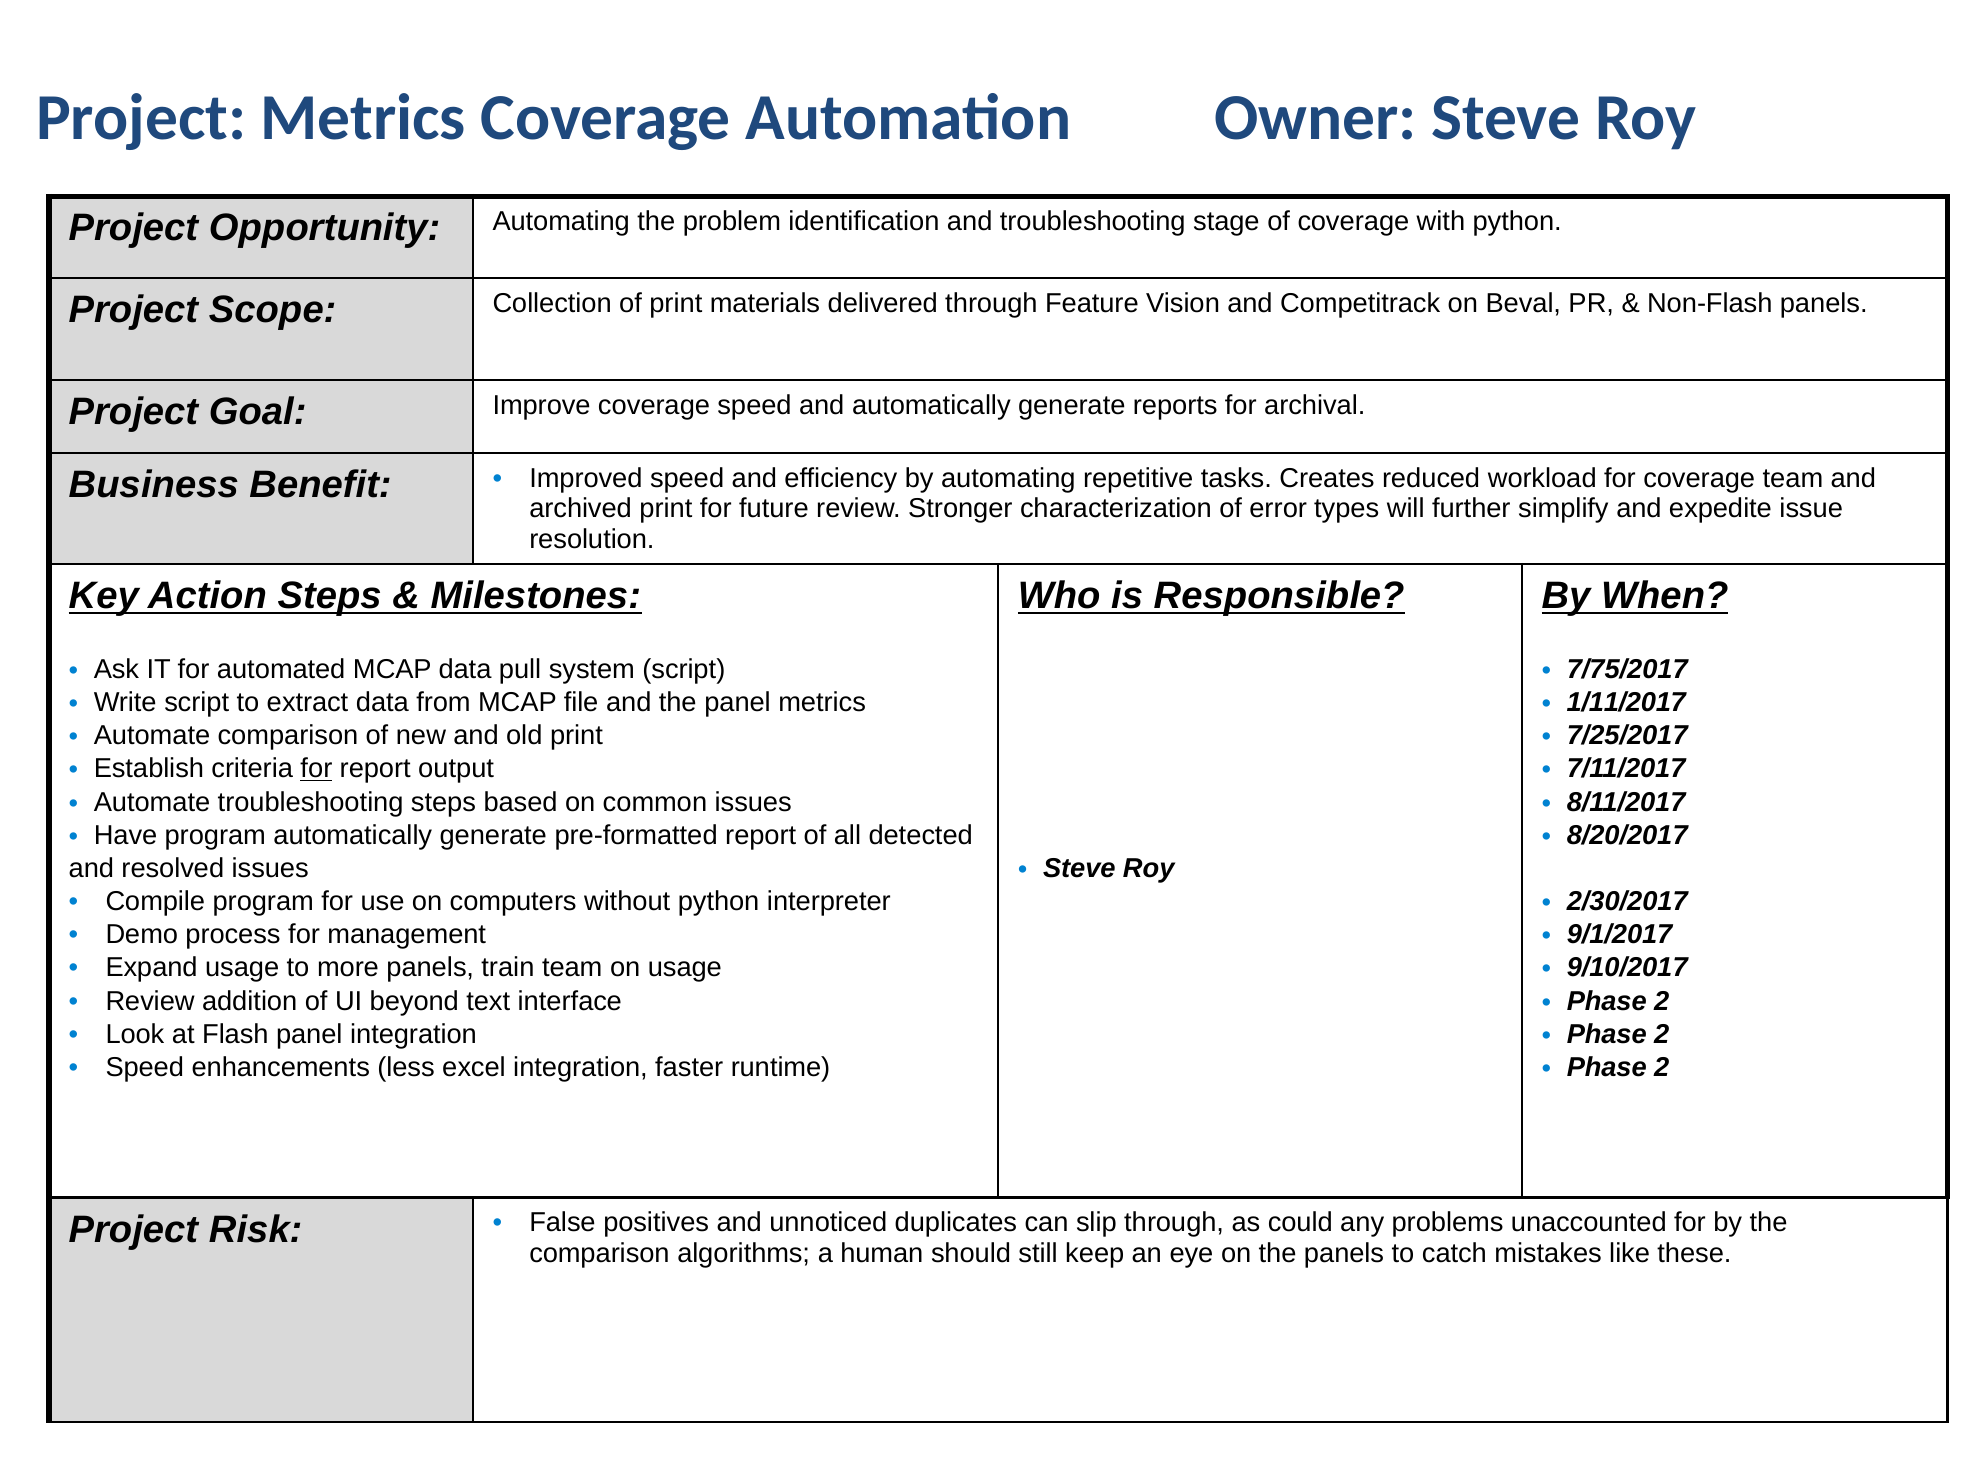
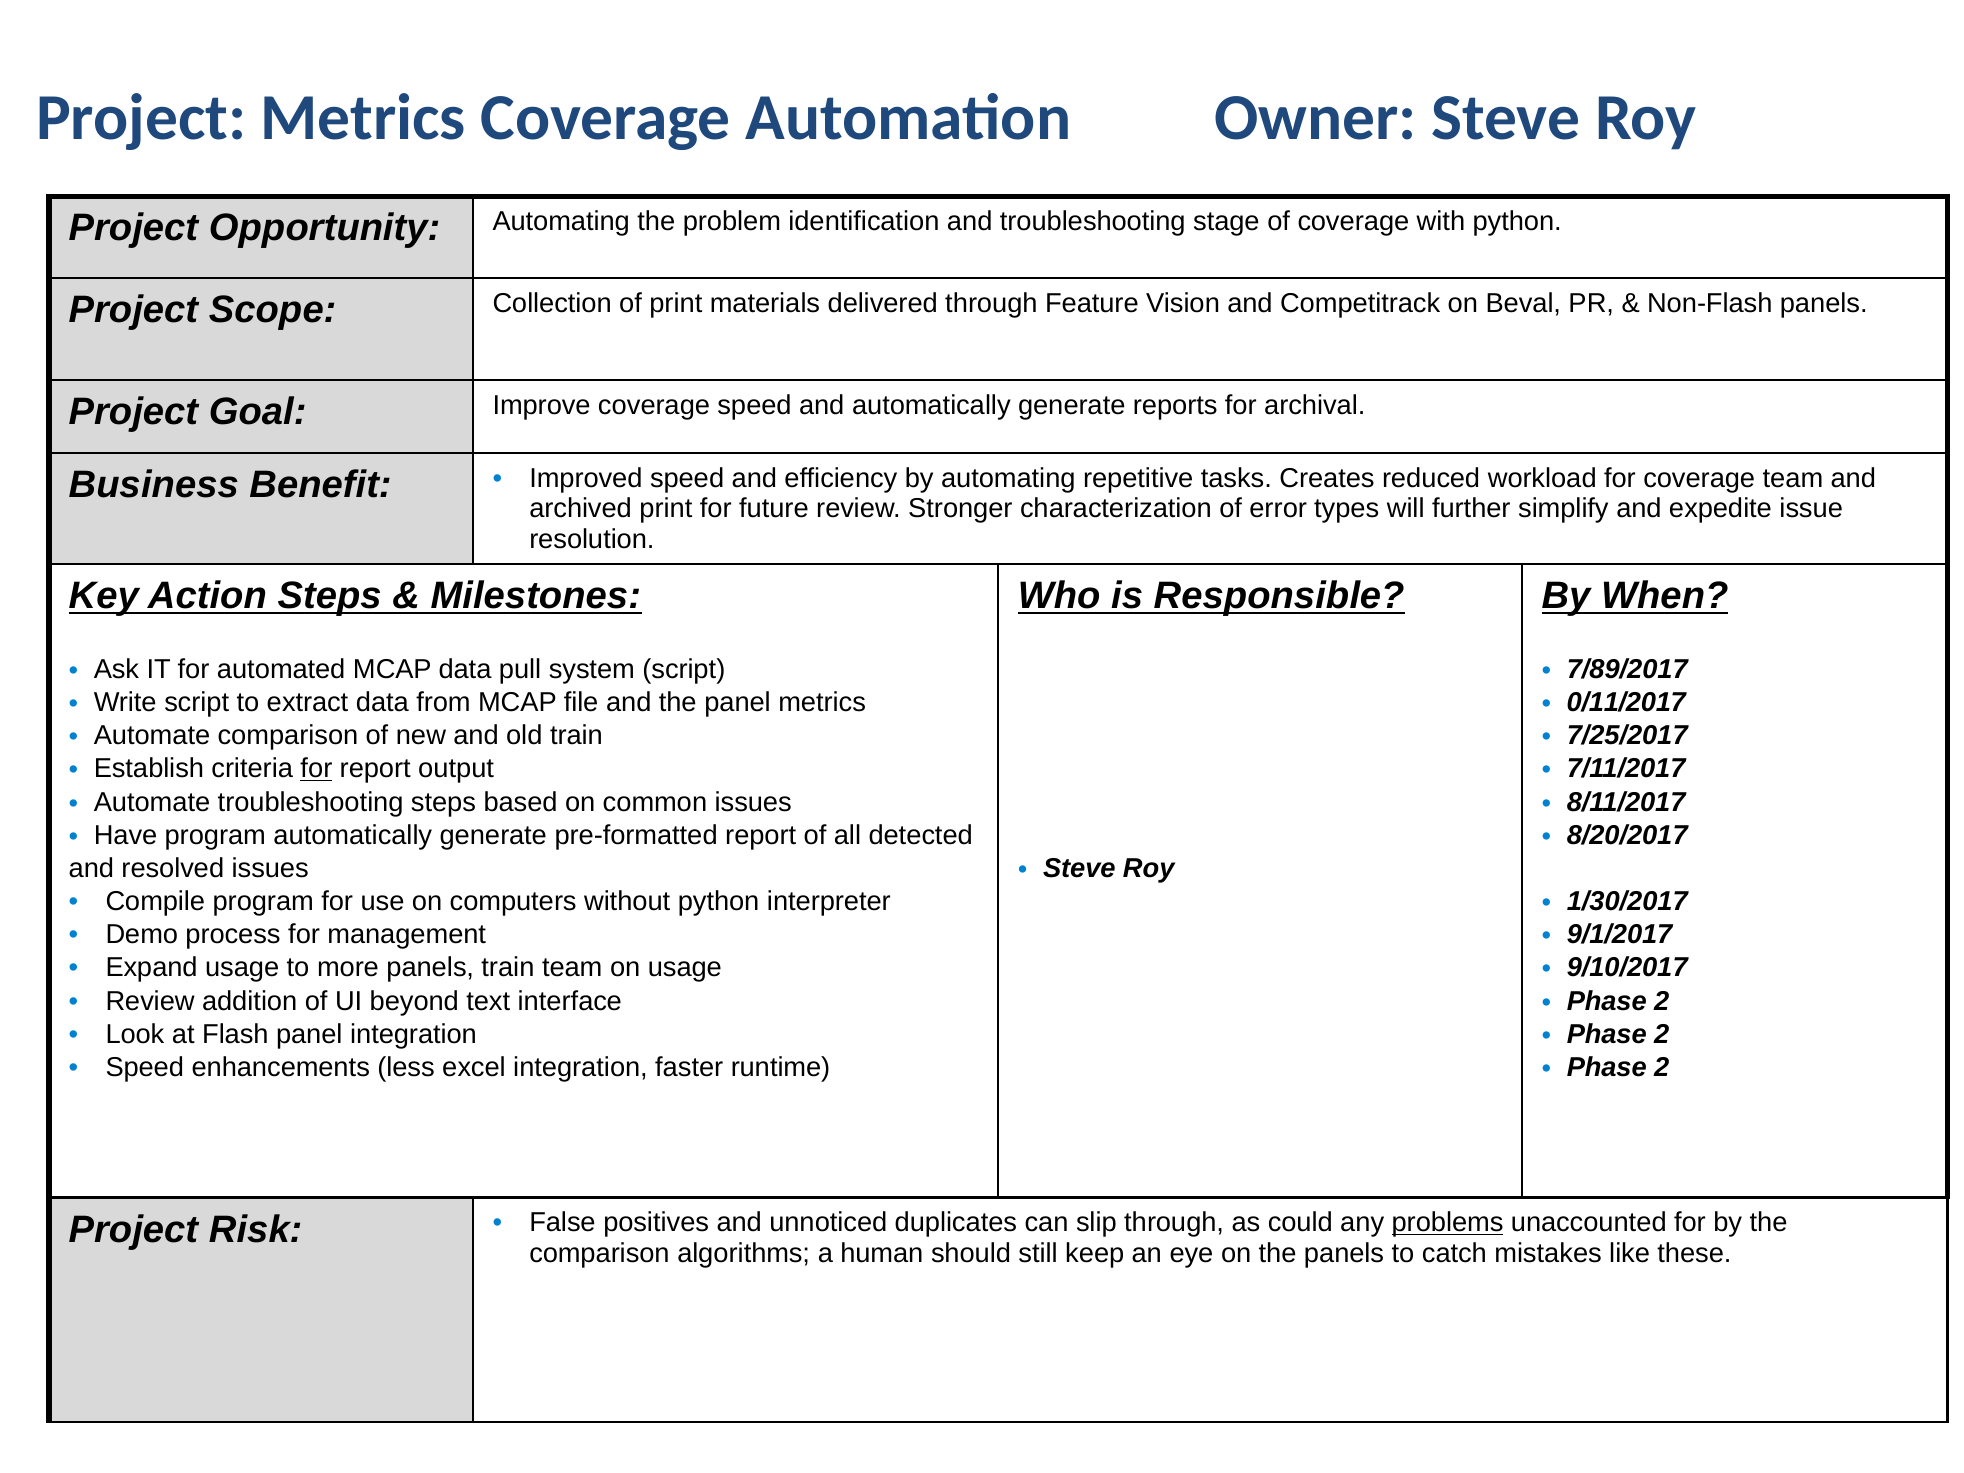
7/75/2017: 7/75/2017 -> 7/89/2017 (1627, 669)
1/11/2017: 1/11/2017 -> 0/11/2017 (1626, 703)
old print: print -> train (576, 736)
2/30/2017: 2/30/2017 -> 1/30/2017 (1627, 902)
problems underline: none -> present (1448, 1223)
